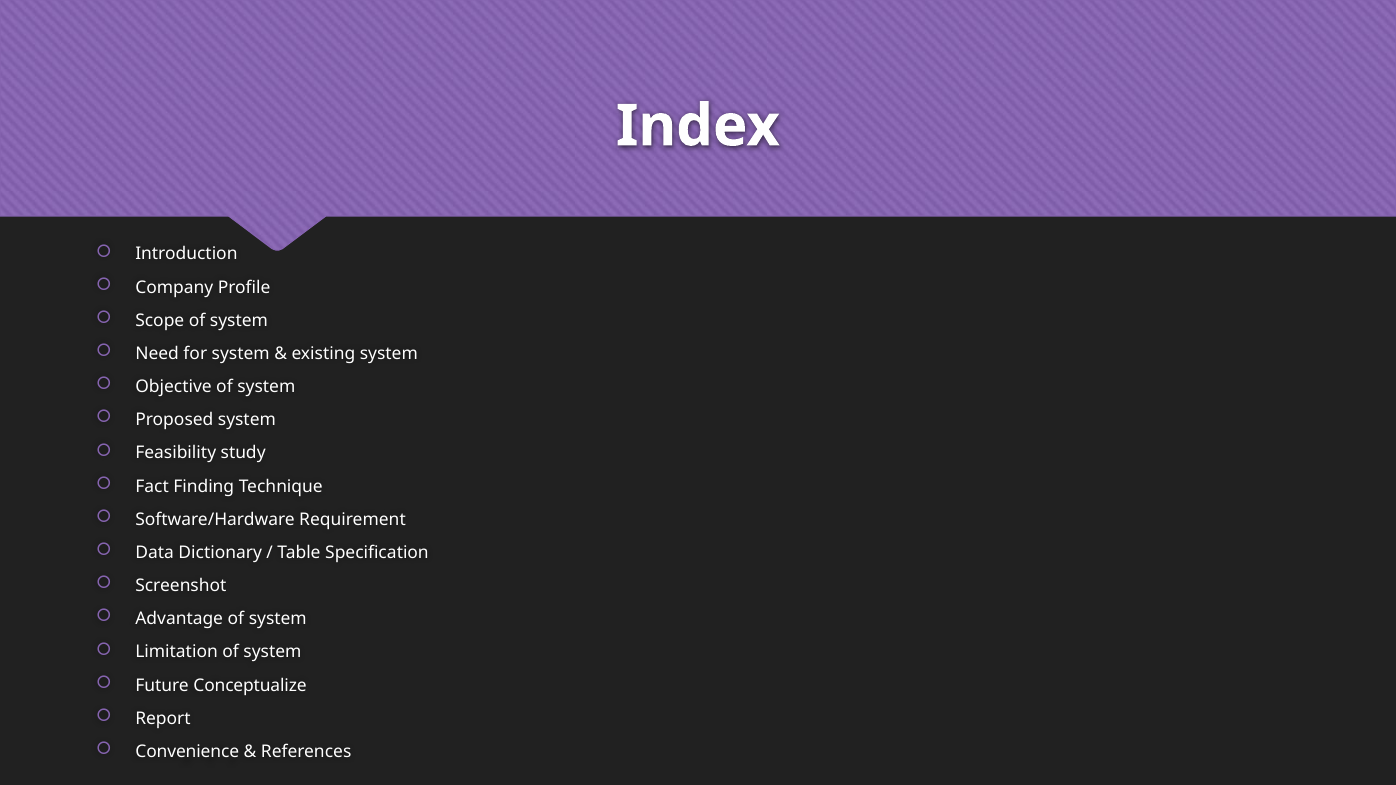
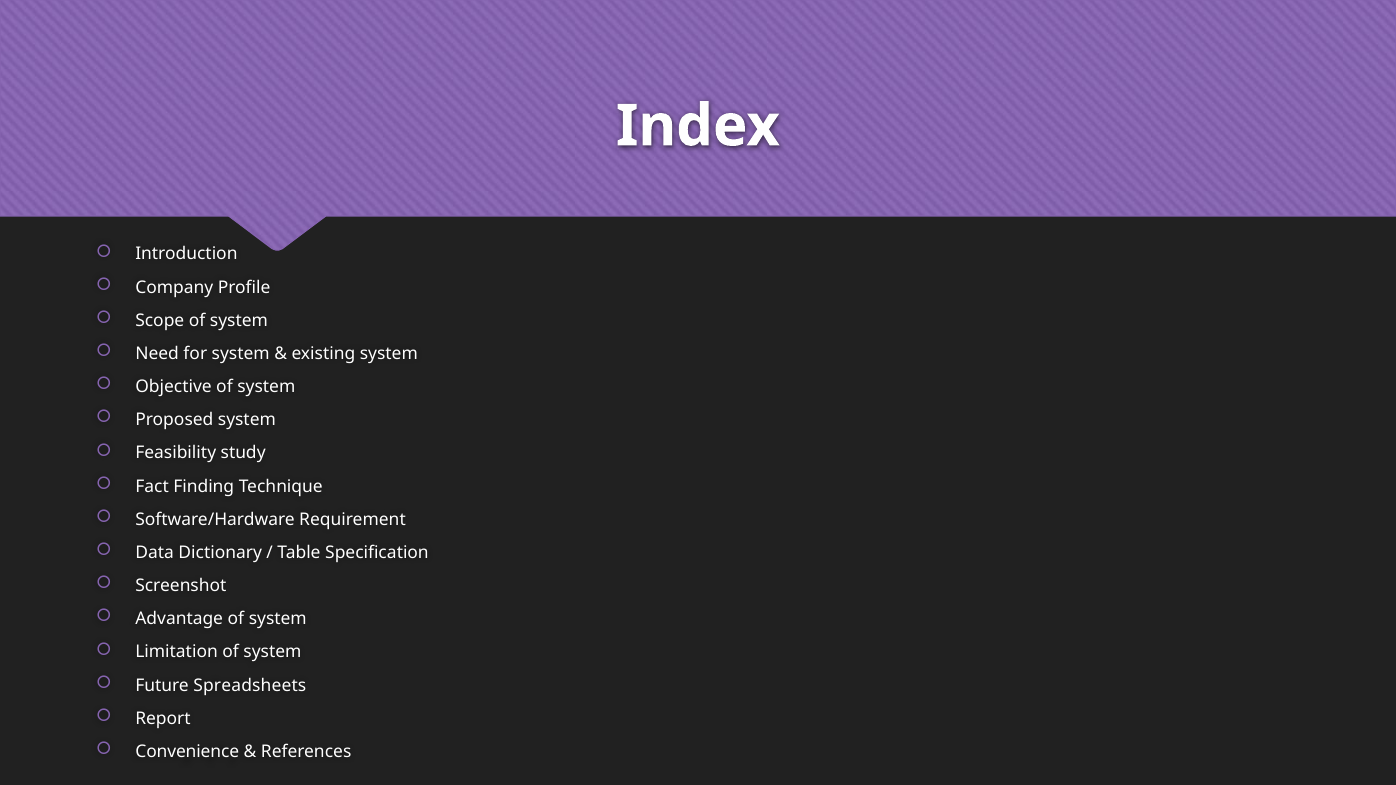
Conceptualize: Conceptualize -> Spreadsheets (250, 686)
